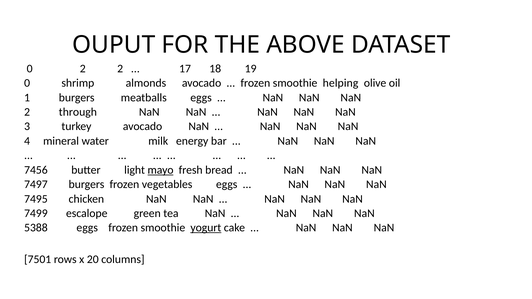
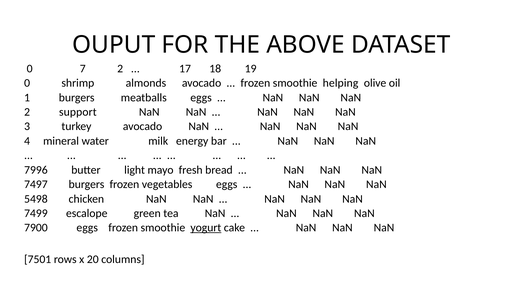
0 2: 2 -> 7 (83, 69)
through: through -> support (78, 112)
7456: 7456 -> 7996 (36, 170)
mayo underline: present -> none (161, 170)
7495: 7495 -> 5498 (36, 199)
5388: 5388 -> 7900 (36, 228)
